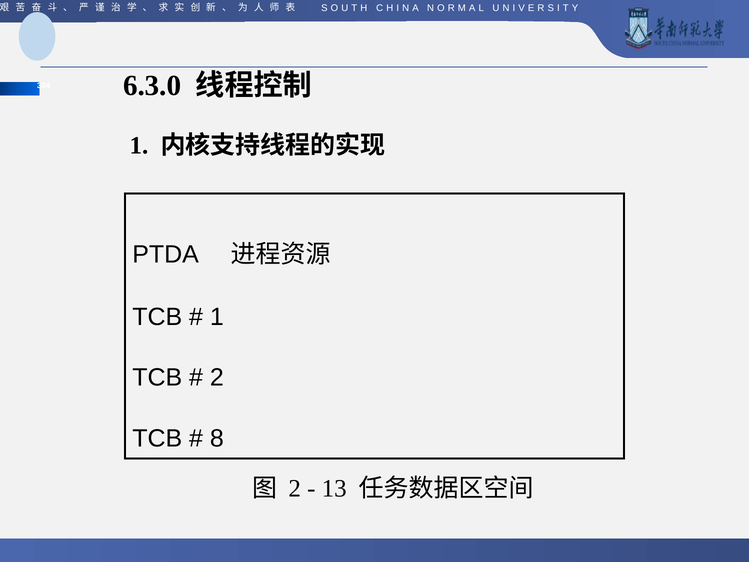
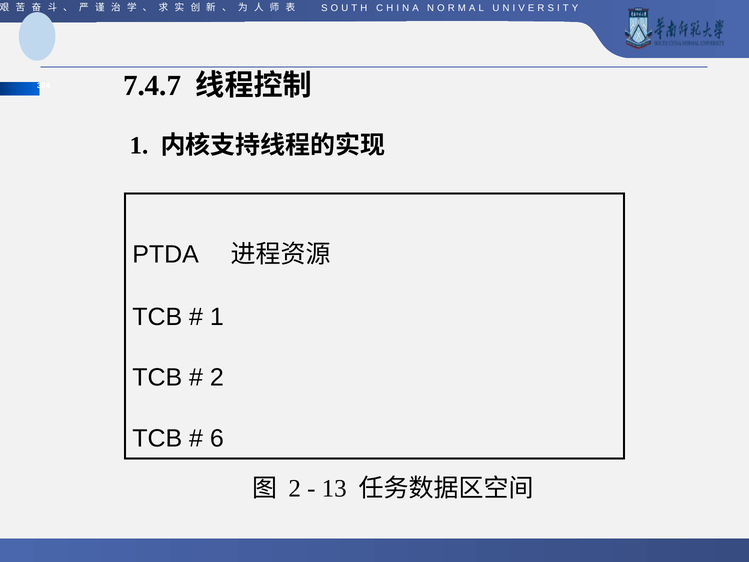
6.3.0: 6.3.0 -> 7.4.7 (152, 86)
8: 8 -> 6 (217, 438)
